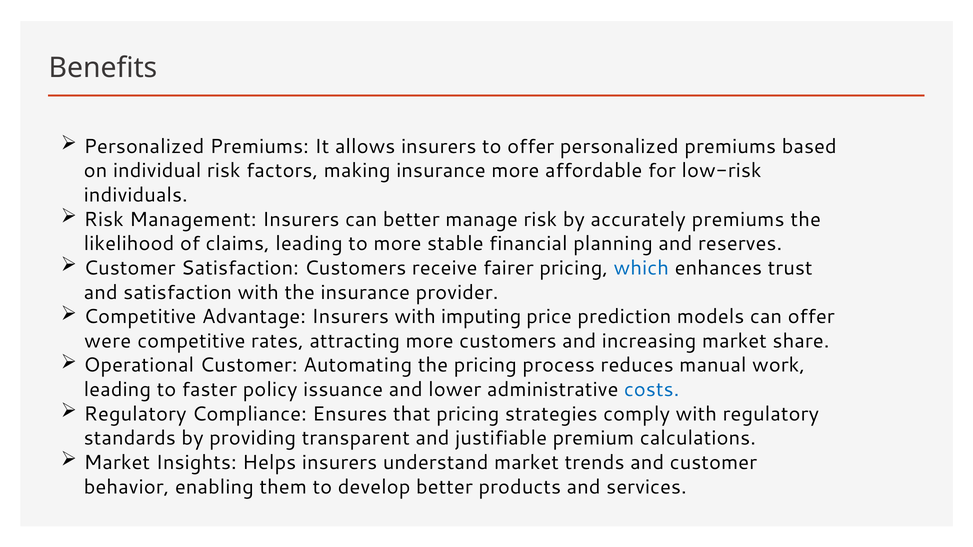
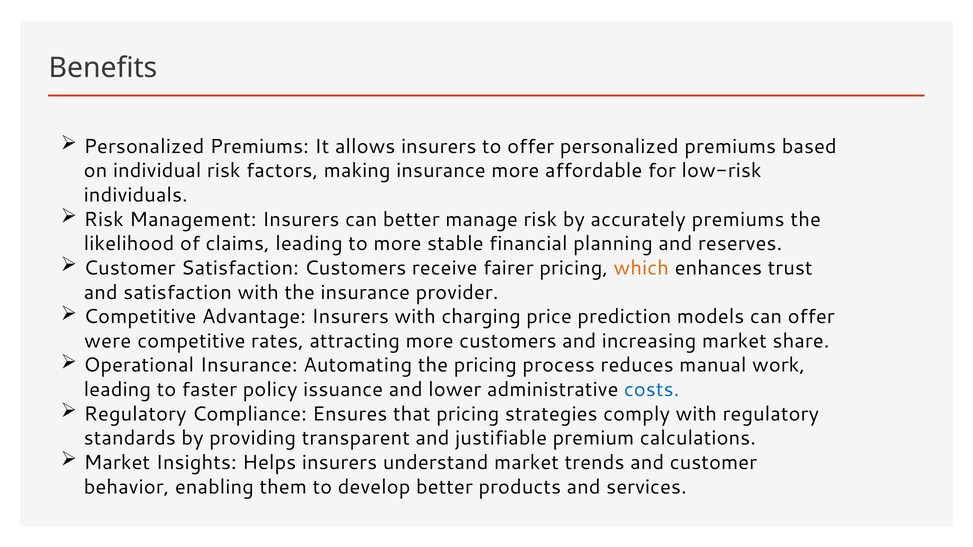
which colour: blue -> orange (641, 268)
imputing: imputing -> charging (481, 317)
Operational Customer: Customer -> Insurance (249, 366)
